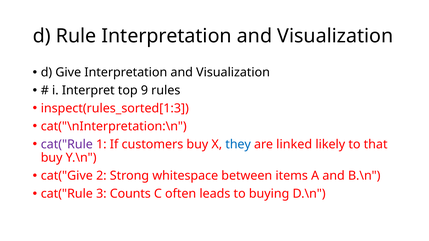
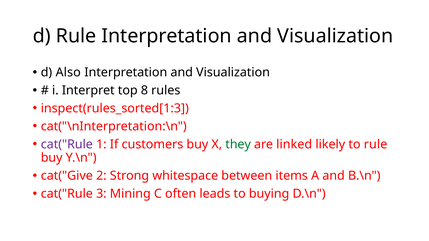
Give: Give -> Also (68, 73)
9: 9 -> 8 (144, 91)
they colour: blue -> green (238, 144)
to that: that -> rule (376, 144)
Counts: Counts -> Mining (130, 194)
